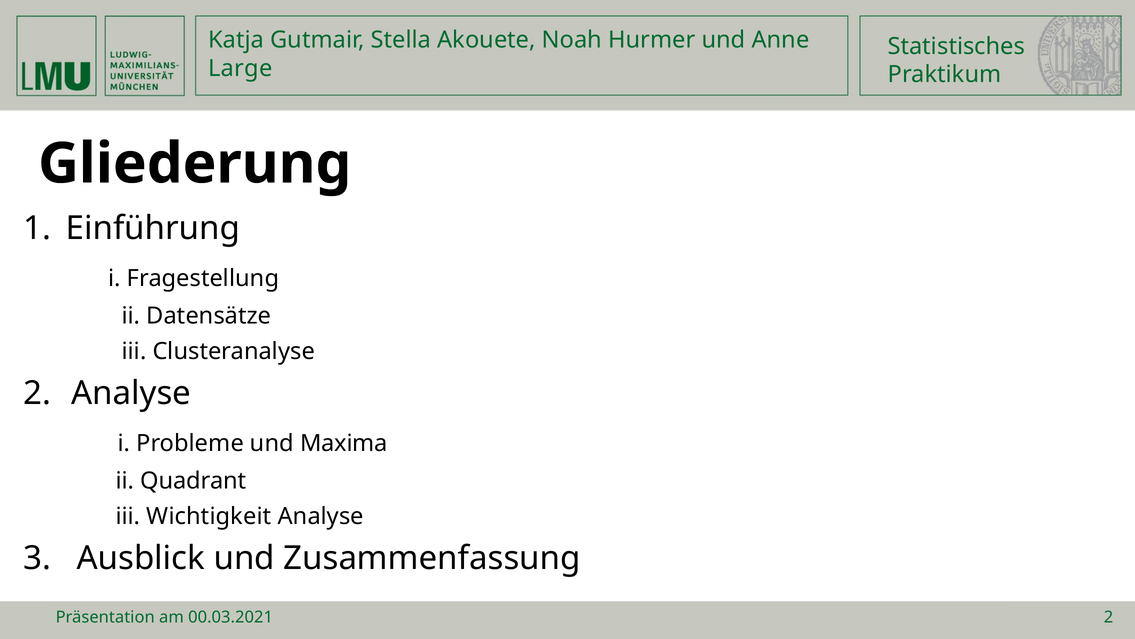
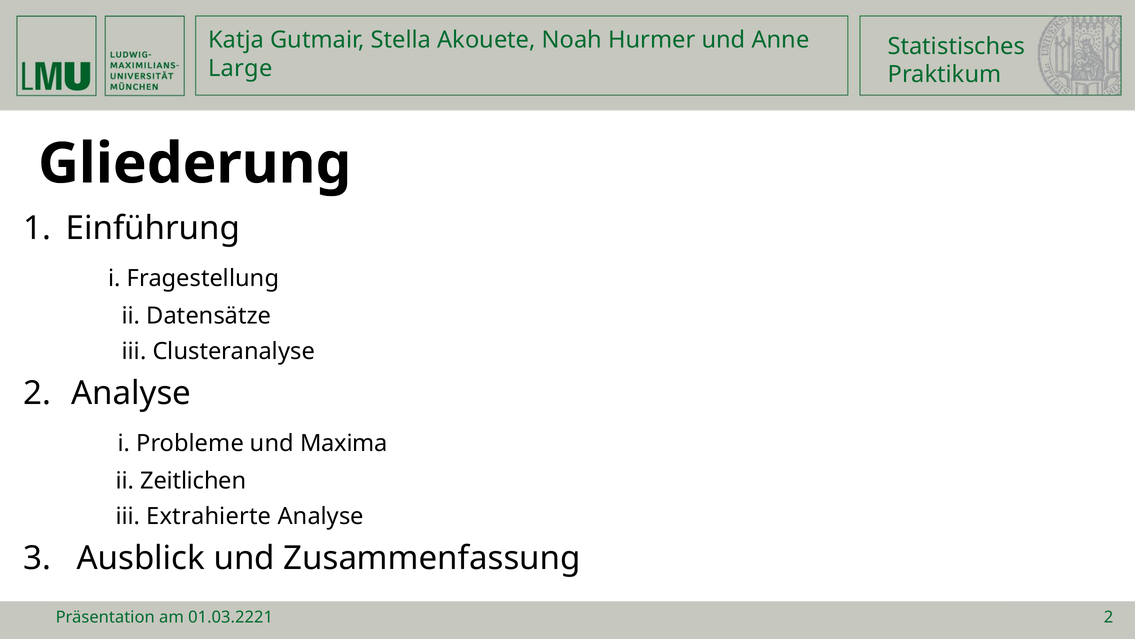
Quadrant: Quadrant -> Zeitlichen (193, 480)
Wichtigkeit: Wichtigkeit -> Extrahierte (209, 516)
00.03.2021: 00.03.2021 -> 01.03.2221 (231, 617)
